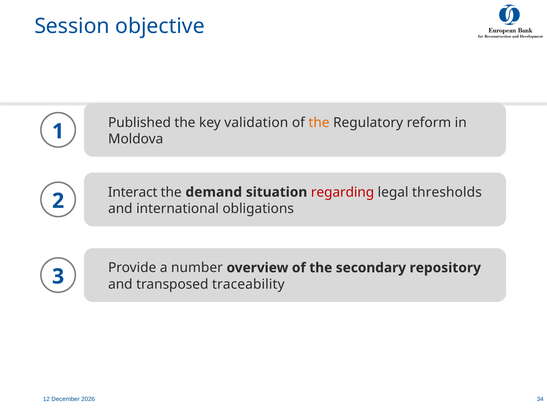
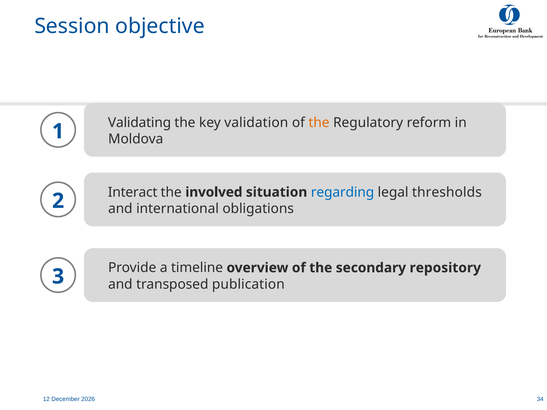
Published: Published -> Validating (140, 123)
demand: demand -> involved (214, 192)
regarding colour: red -> blue (343, 192)
number: number -> timeline (197, 268)
traceability: traceability -> publication (248, 284)
